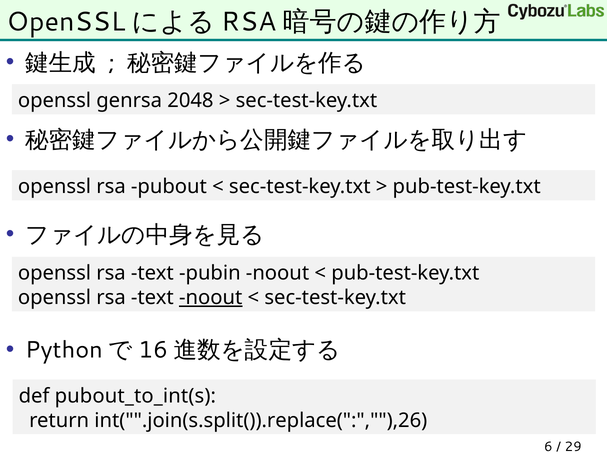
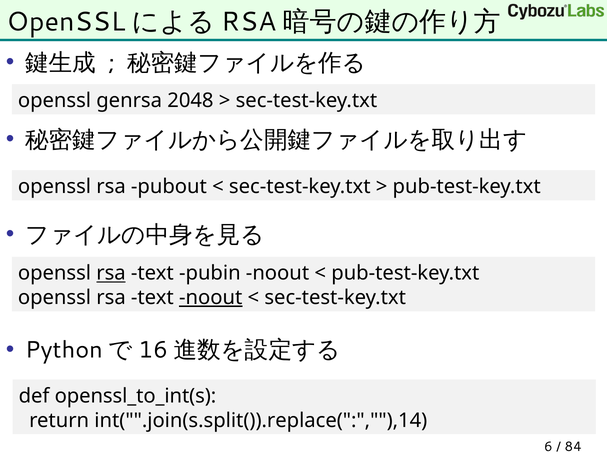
rsa underline: none -> present (111, 273)
pubout_to_int(s: pubout_to_int(s -> openssl_to_int(s (135, 396)
int("".join(s.split()).replace(":",""),26: int("".join(s.split()).replace(":",""),26 -> int("".join(s.split()).replace(":",""),14 (261, 421)
29: 29 -> 84 (573, 447)
